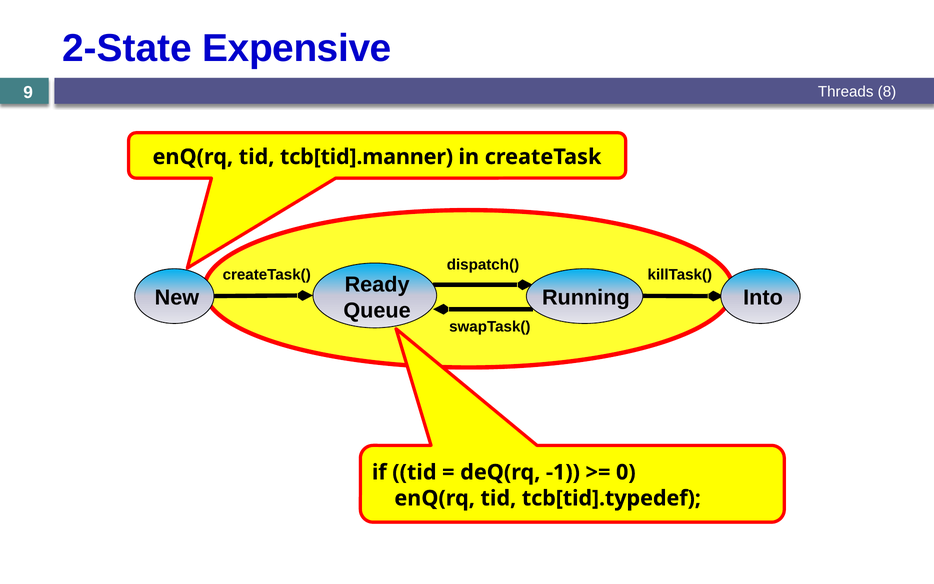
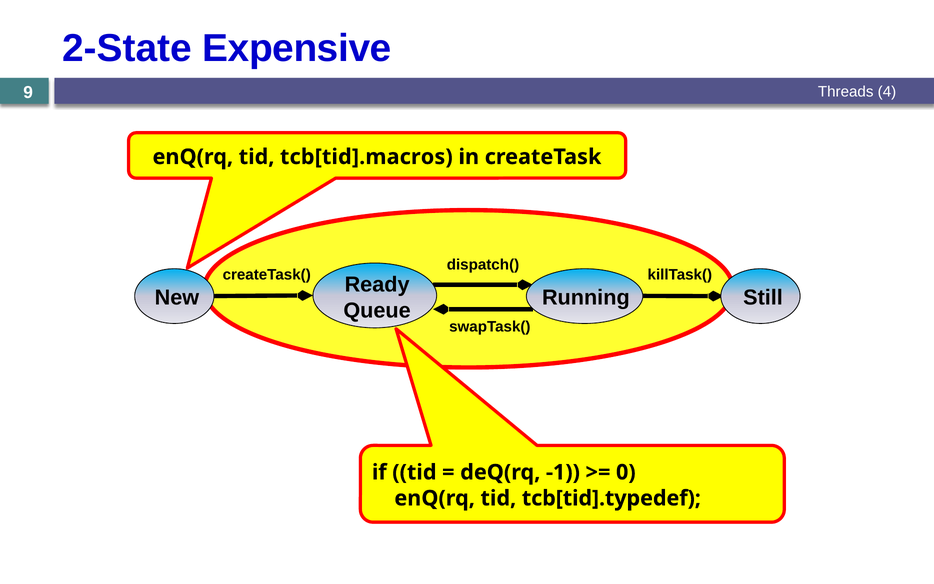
8: 8 -> 4 (887, 92)
tcb[tid].manner: tcb[tid].manner -> tcb[tid].macros (366, 157)
Into: Into -> Still (763, 297)
